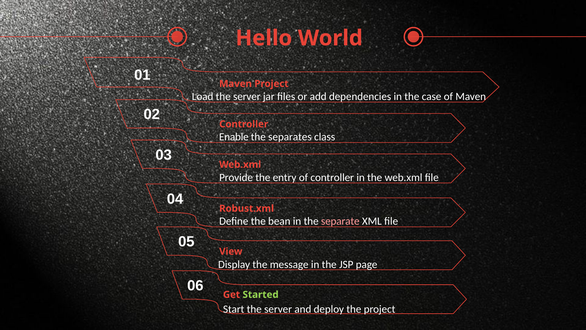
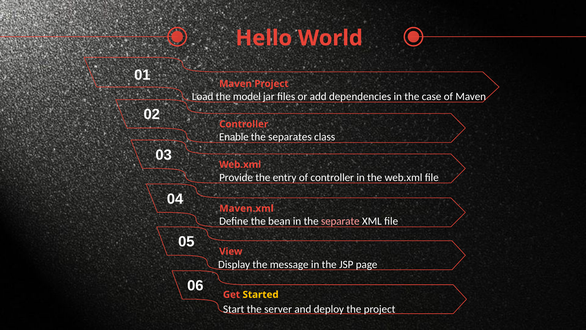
Load the server: server -> model (247, 96)
Robust.xml: Robust.xml -> Maven.xml (246, 208)
Started colour: light green -> yellow (261, 294)
